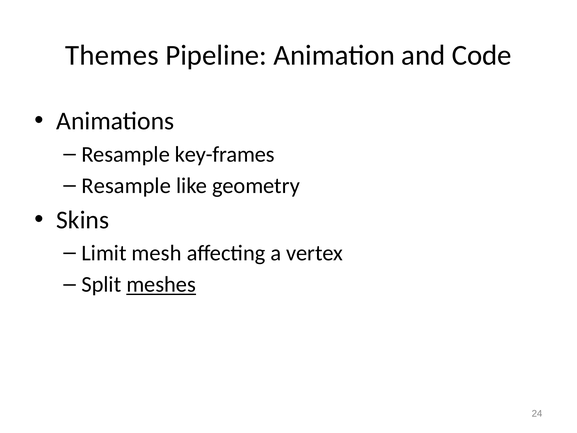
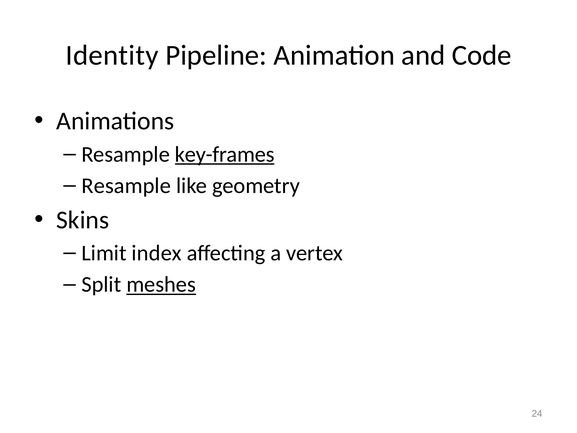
Themes: Themes -> Identity (112, 55)
key-frames underline: none -> present (225, 154)
mesh: mesh -> index (157, 253)
